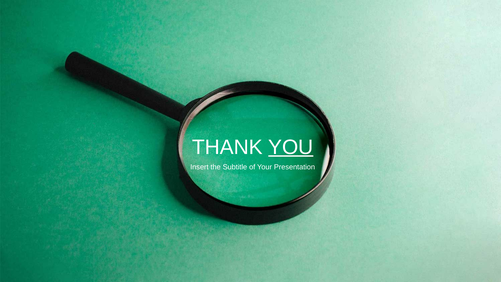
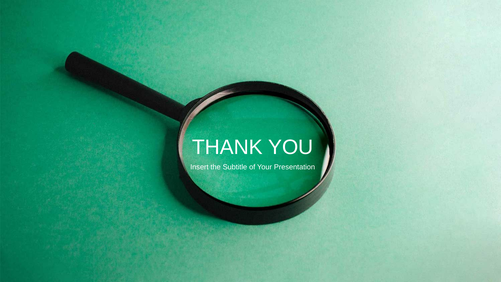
YOU underline: present -> none (291, 147)
